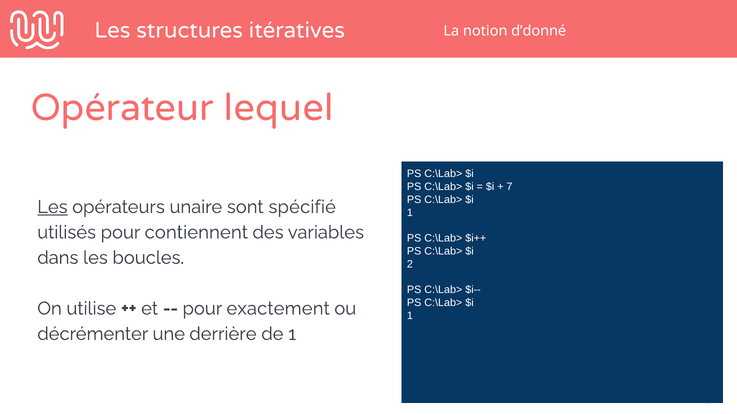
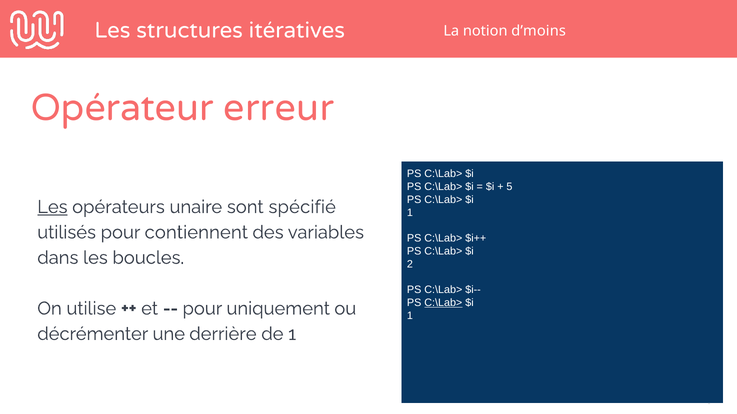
d’donné: d’donné -> d’moins (539, 31)
lequel: lequel -> erreur (279, 108)
7: 7 -> 5 (509, 187)
C:\Lab> underline: none -> present (443, 303)
exactement: exactement -> uniquement (278, 309)
